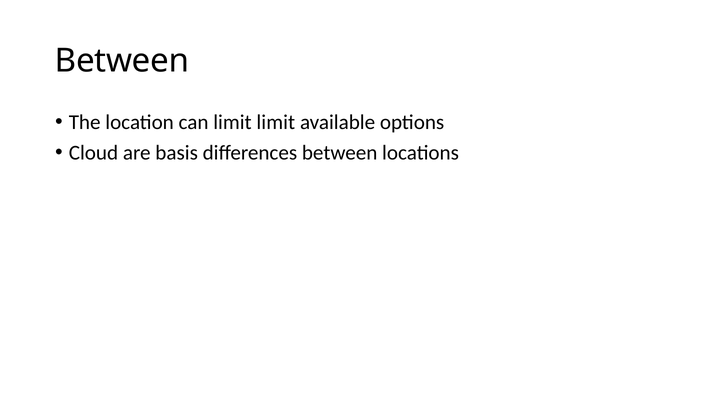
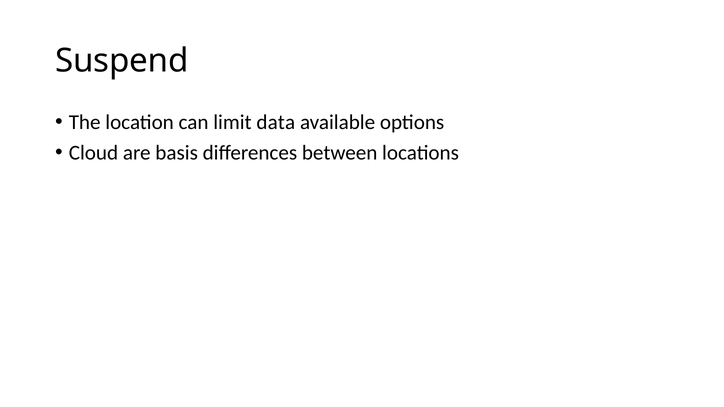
Between: Between -> Suspend (122, 61)
limit limit: limit -> data (276, 122)
